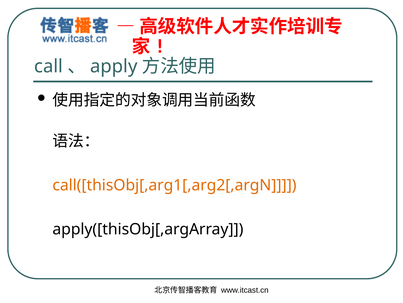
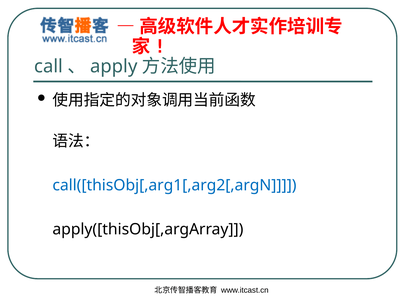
call([thisObj[,arg1[,arg2[,argN colour: orange -> blue (174, 185)
